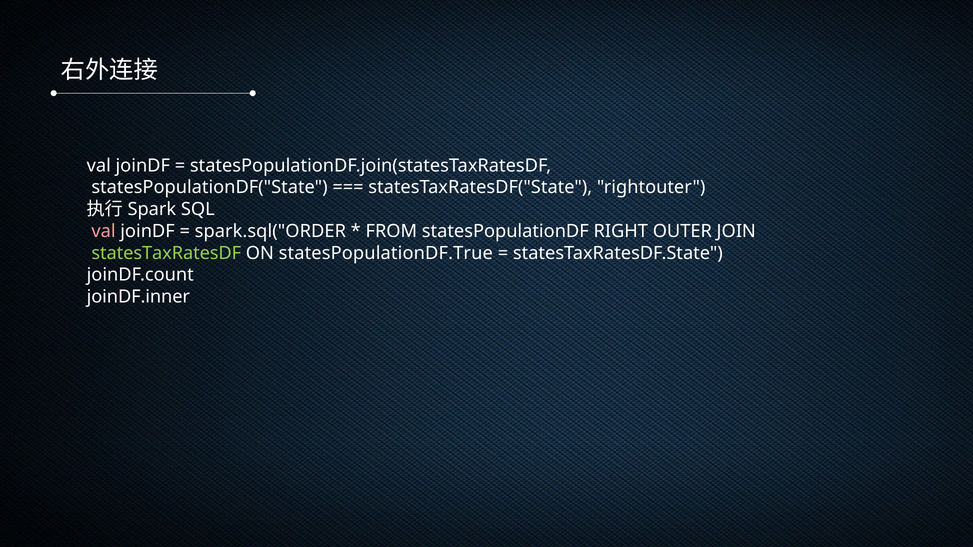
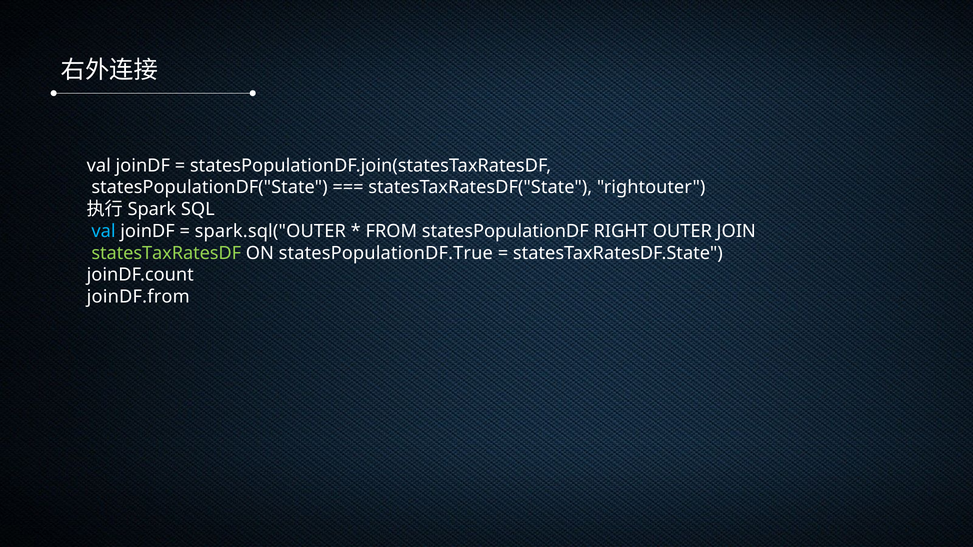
val colour: pink -> light blue (104, 231)
spark.sql("ORDER: spark.sql("ORDER -> spark.sql("OUTER (270, 231)
joinDF.inner: joinDF.inner -> joinDF.from (138, 297)
